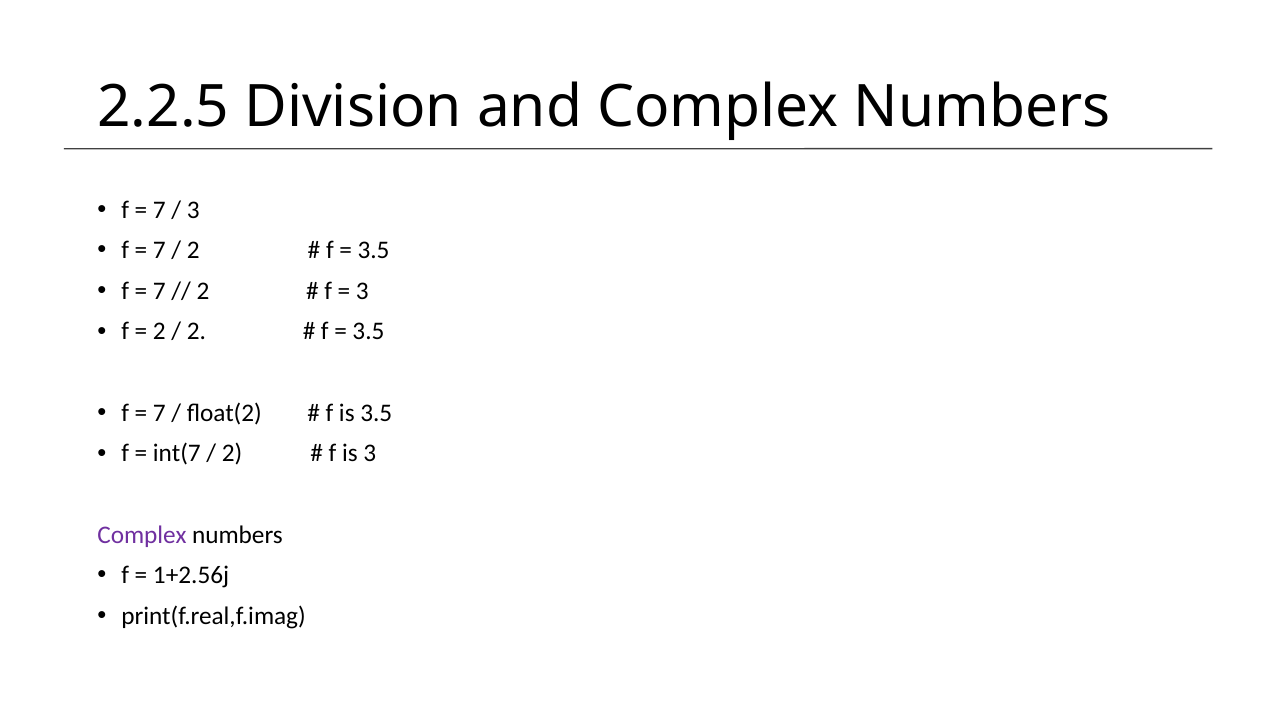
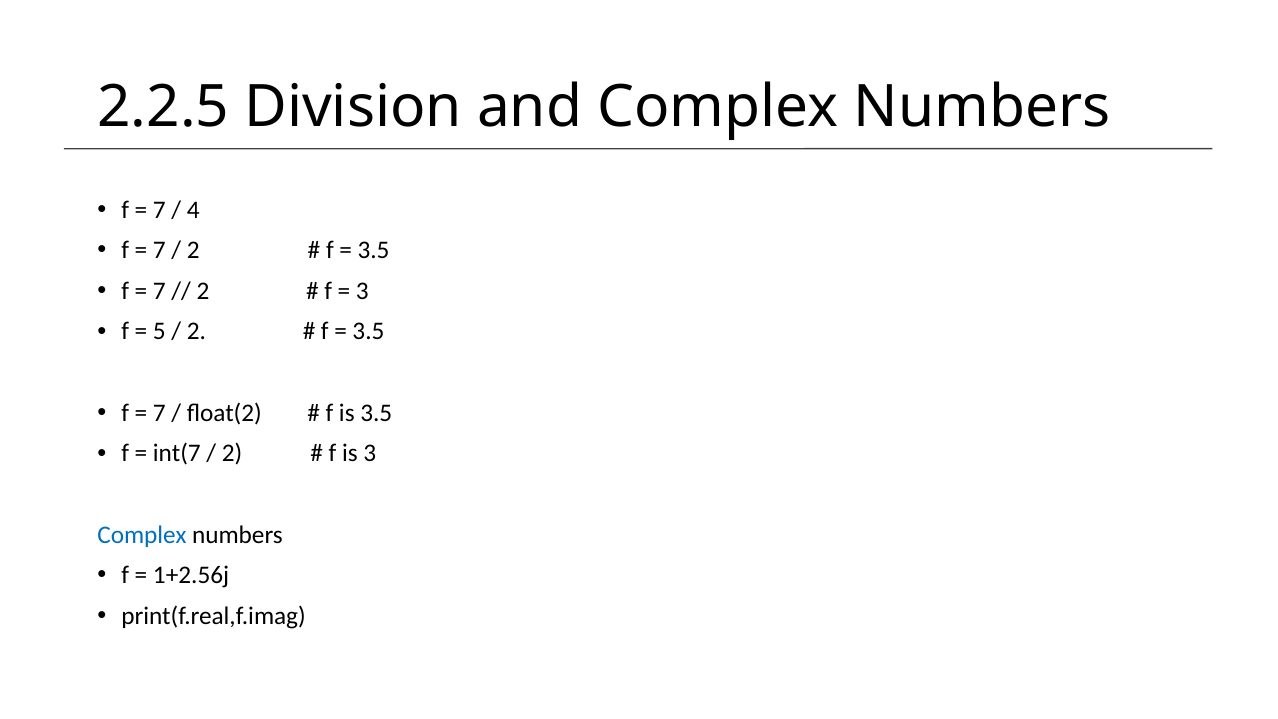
3: 3 -> 4 (193, 210)
2: 2 -> 5 (159, 332)
Complex colour: purple -> blue (142, 535)
